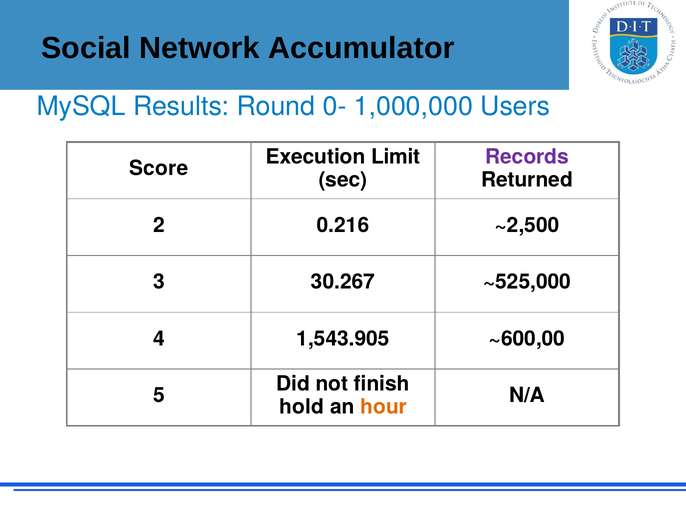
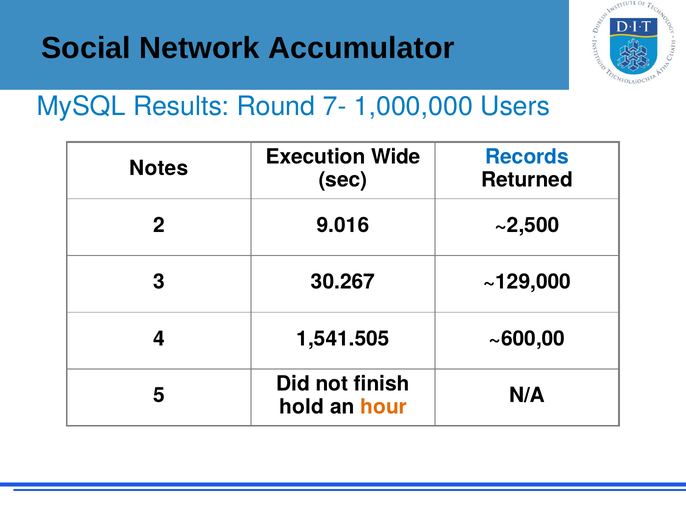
0-: 0- -> 7- (335, 106)
Limit: Limit -> Wide (396, 157)
Records colour: purple -> blue (527, 157)
Score: Score -> Notes (159, 168)
0.216: 0.216 -> 9.016 (343, 225)
~525,000: ~525,000 -> ~129,000 (527, 282)
1,543.905: 1,543.905 -> 1,541.505 (343, 338)
